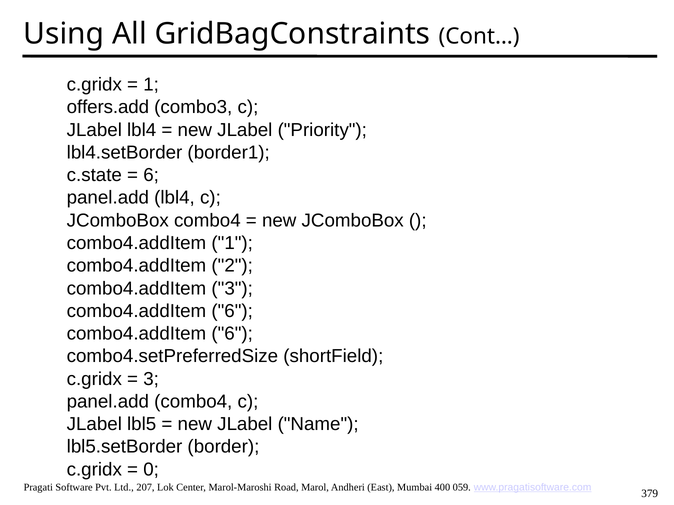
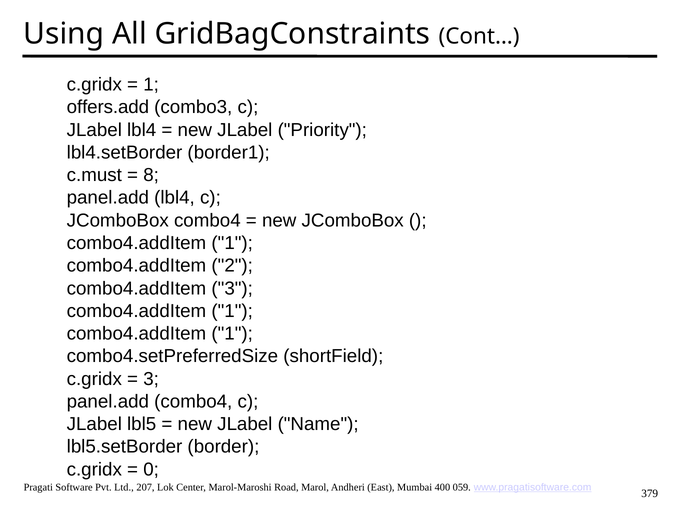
c.state: c.state -> c.must (94, 175)
6: 6 -> 8 (151, 175)
6: 6 -> 1 (232, 311)
6: 6 -> 1 (232, 334)
